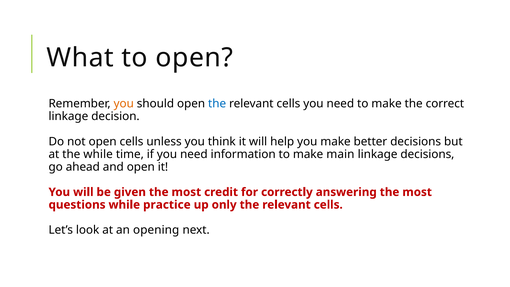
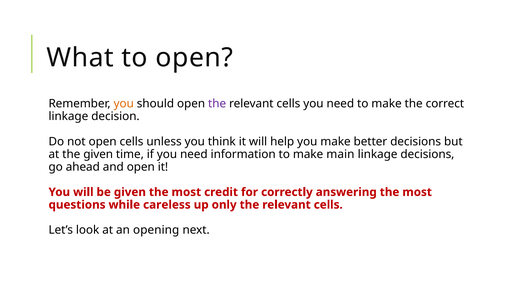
the colour: blue -> purple (217, 104)
the while: while -> given (98, 154)
practice: practice -> careless (167, 205)
